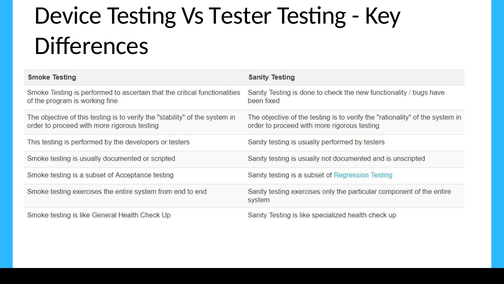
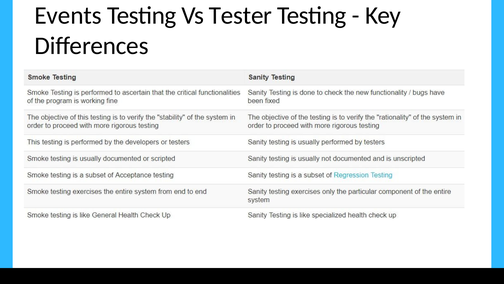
Device: Device -> Events (68, 16)
